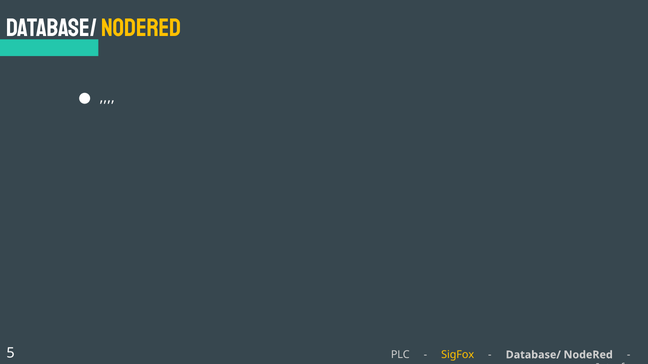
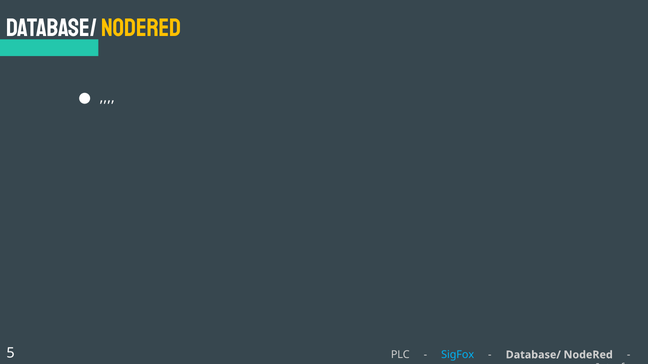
SigFox colour: yellow -> light blue (458, 355)
